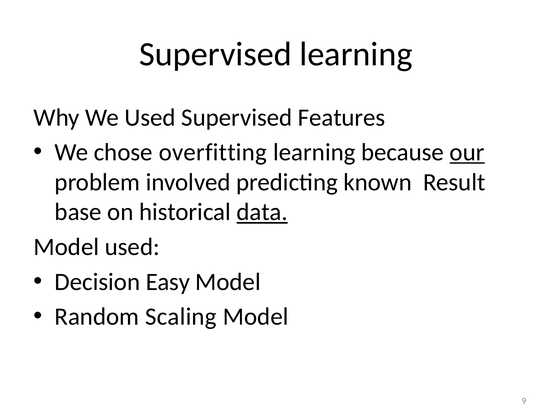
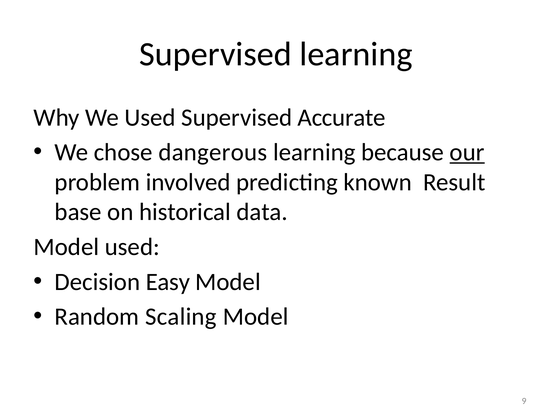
Features: Features -> Accurate (342, 117)
overfitting: overfitting -> dangerous (213, 152)
data underline: present -> none (262, 212)
